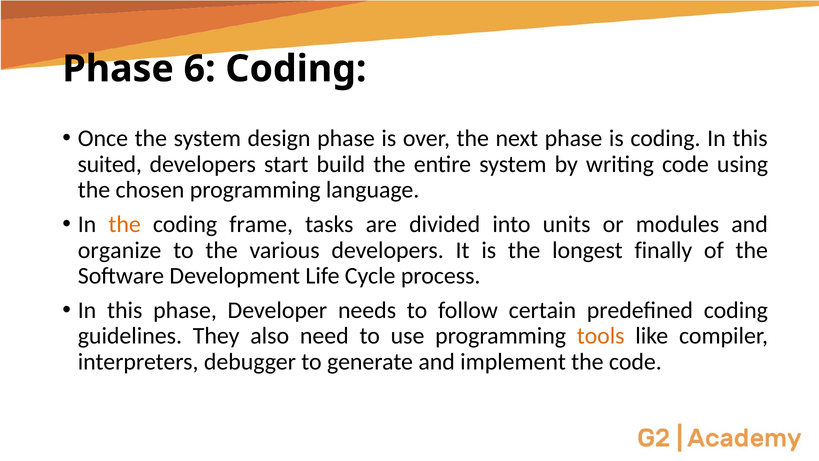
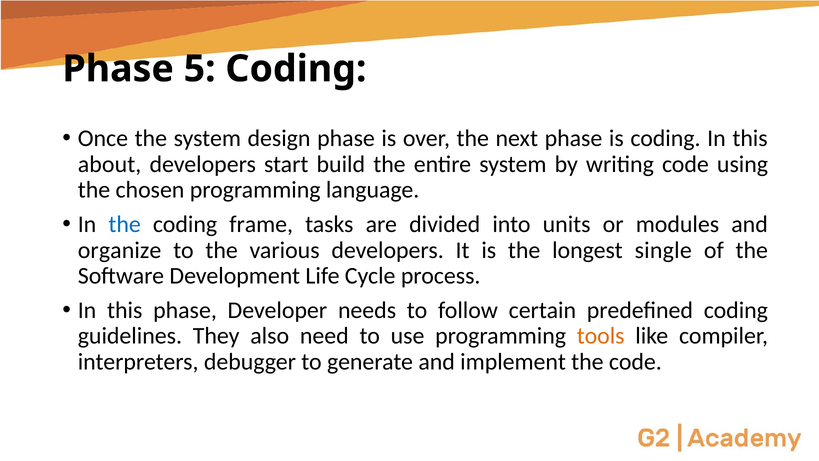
6: 6 -> 5 (200, 69)
suited: suited -> about (110, 164)
the colour: orange -> blue (125, 224)
finally: finally -> single (663, 250)
